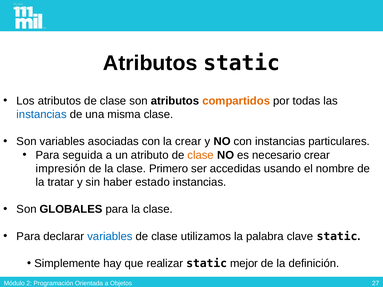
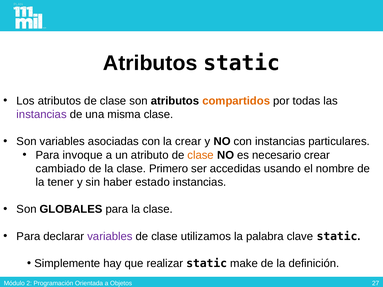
instancias colour: blue -> purple (42, 114)
seguida: seguida -> invoque (83, 155)
impresión: impresión -> cambiado (61, 169)
tratar: tratar -> tener (61, 182)
variables colour: blue -> purple (110, 237)
mejor: mejor -> make (244, 264)
